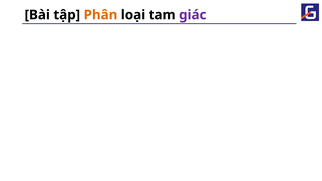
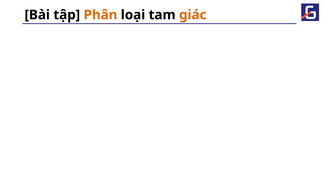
giác colour: purple -> orange (193, 15)
